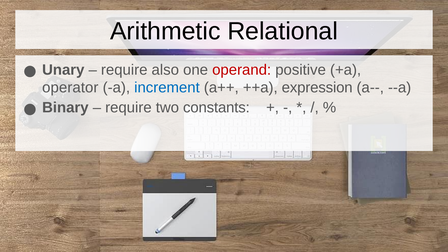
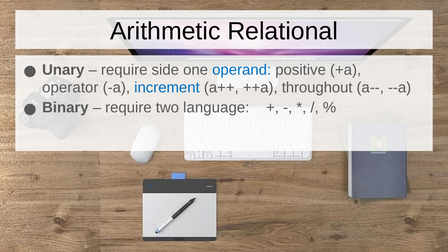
also: also -> side (165, 70)
operand colour: red -> blue (242, 70)
expression: expression -> throughout (317, 88)
constants: constants -> language (216, 108)
